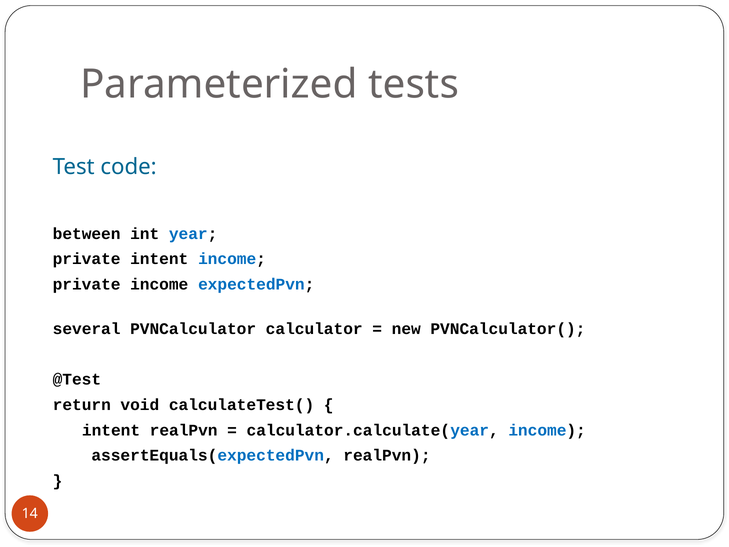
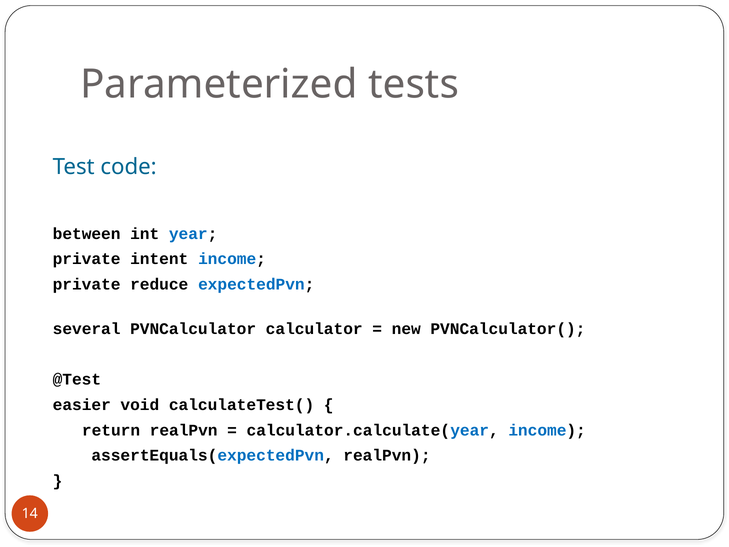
private income: income -> reduce (159, 284)
return: return -> easier (82, 405)
intent: intent -> return (111, 430)
